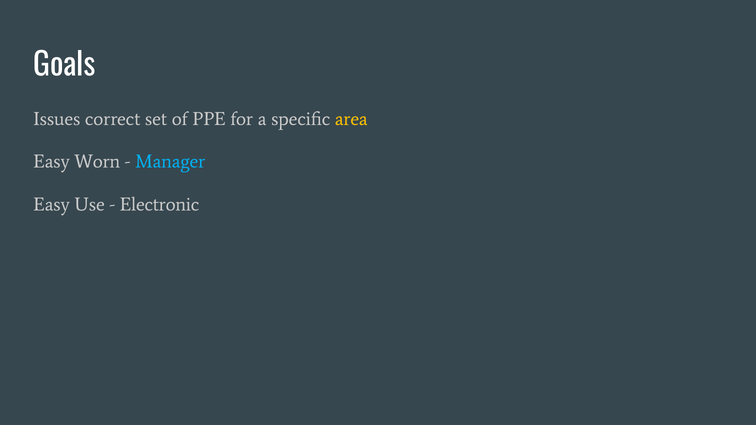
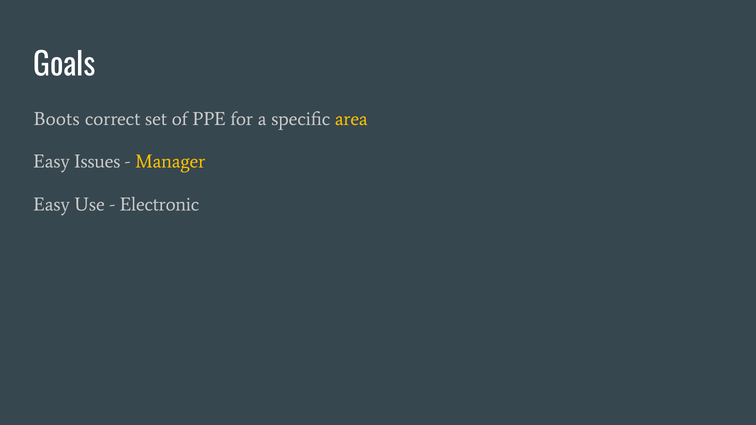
Issues: Issues -> Boots (57, 119)
Worn: Worn -> Issues (97, 162)
Manager colour: light blue -> yellow (170, 162)
